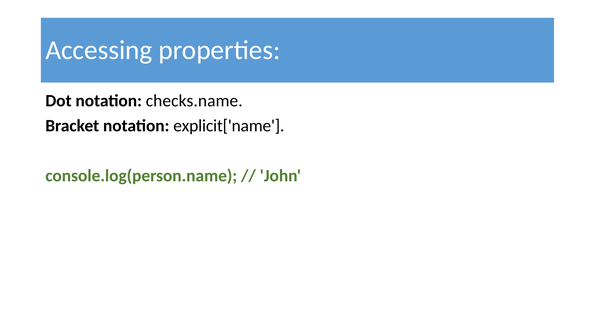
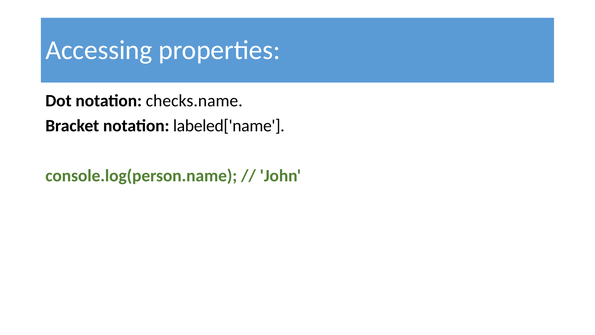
explicit['name: explicit['name -> labeled['name (229, 126)
